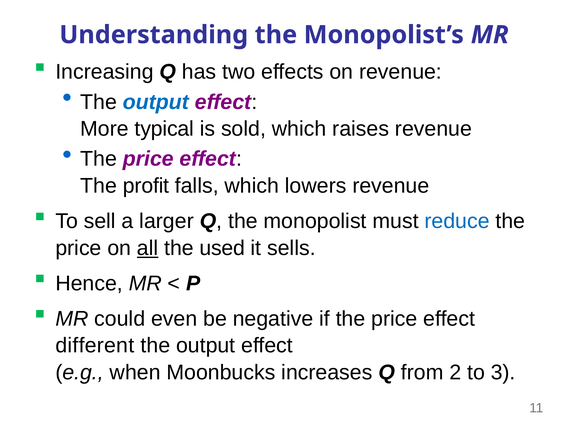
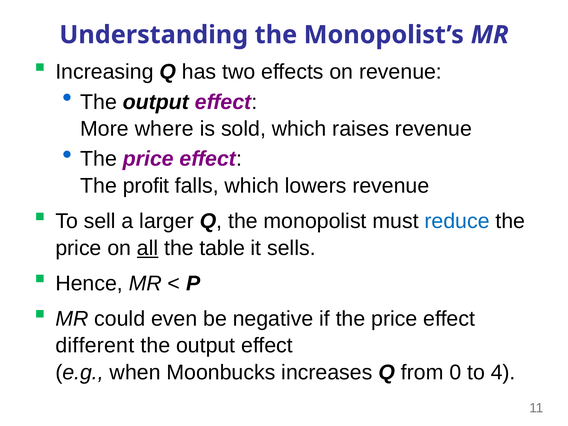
output colour: blue -> black (156, 102)
typical: typical -> where (164, 129)
used: used -> table (222, 248)
2: 2 -> 0 (455, 372)
3: 3 -> 4 (503, 372)
